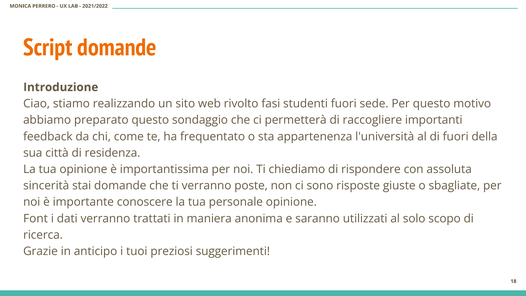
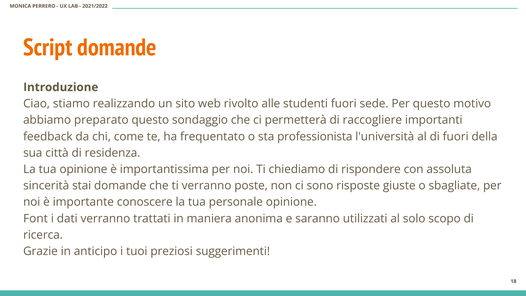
fasi: fasi -> alle (271, 104)
appartenenza: appartenenza -> professionista (315, 136)
